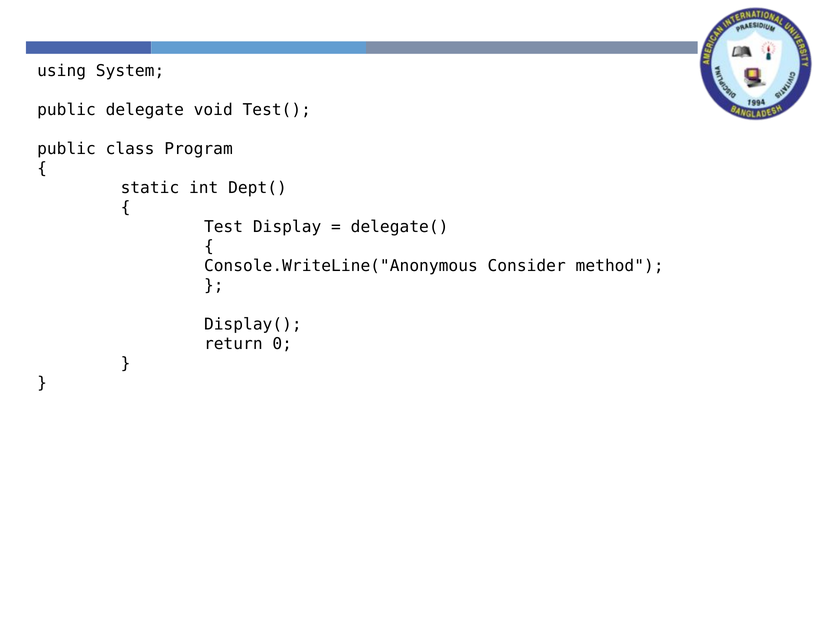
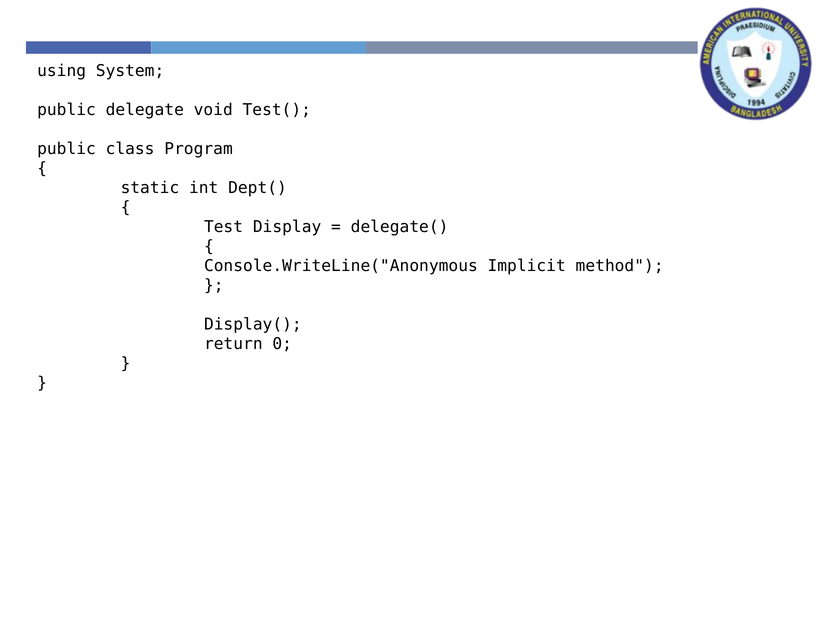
Consider: Consider -> Implicit (527, 266)
